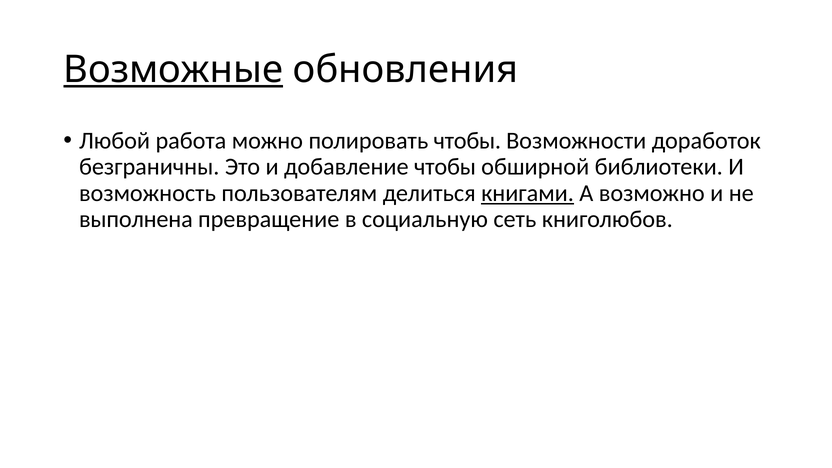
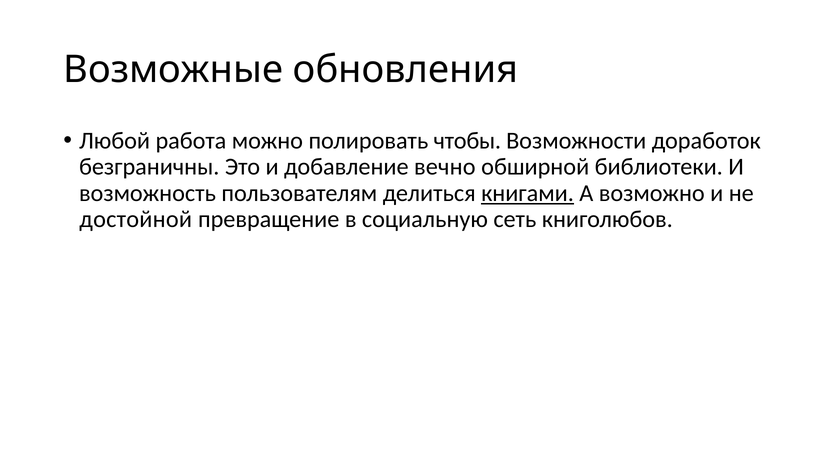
Возможные underline: present -> none (173, 70)
добавление чтобы: чтобы -> вечно (445, 167)
выполнена: выполнена -> достойной (136, 219)
